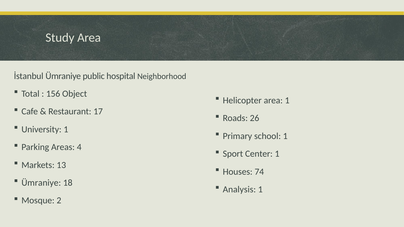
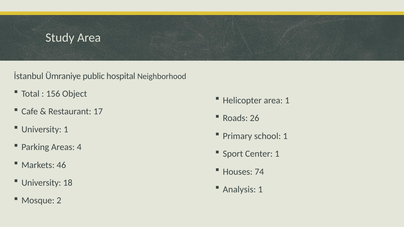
13: 13 -> 46 (61, 165)
Ümraniye: Ümraniye -> University (41, 183)
